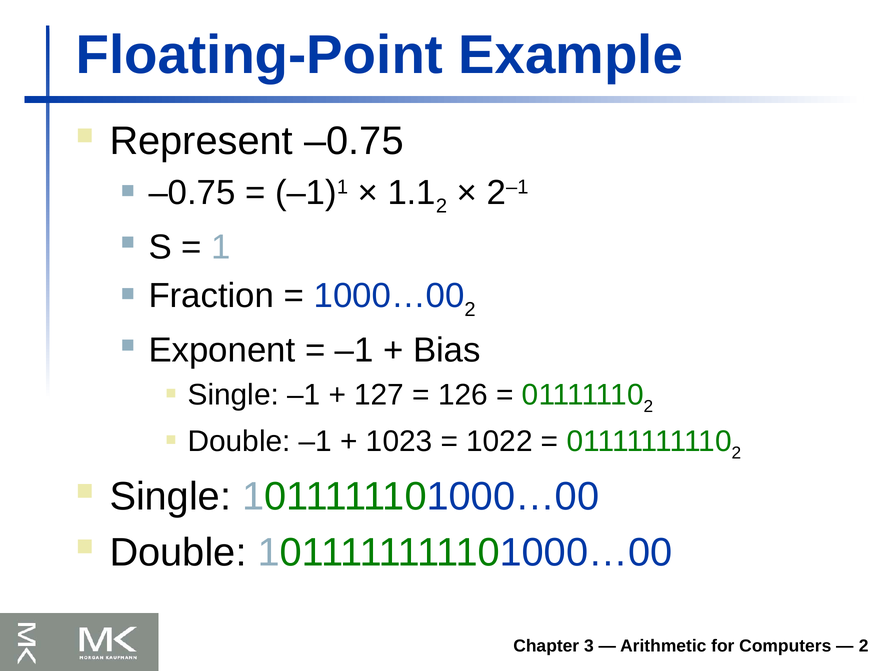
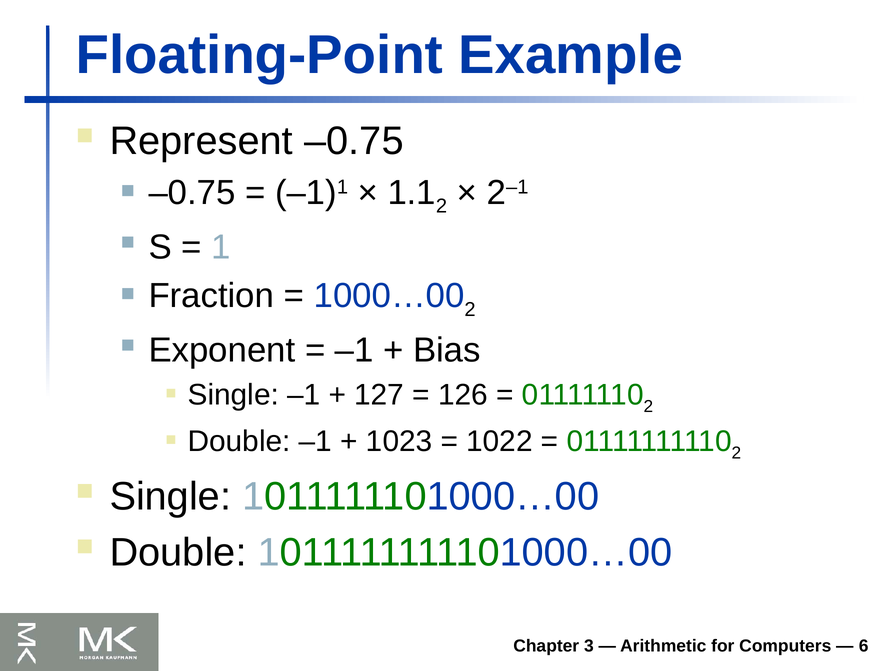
2: 2 -> 6 (864, 646)
